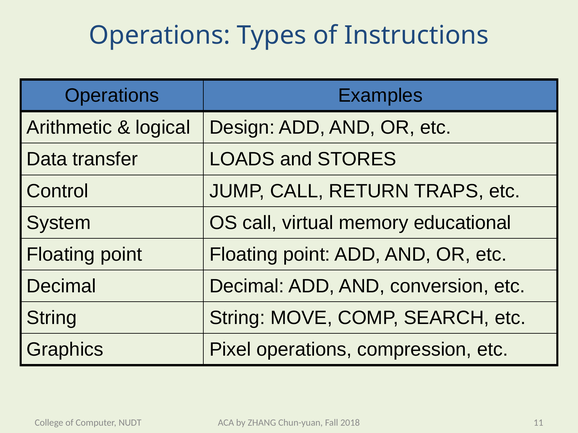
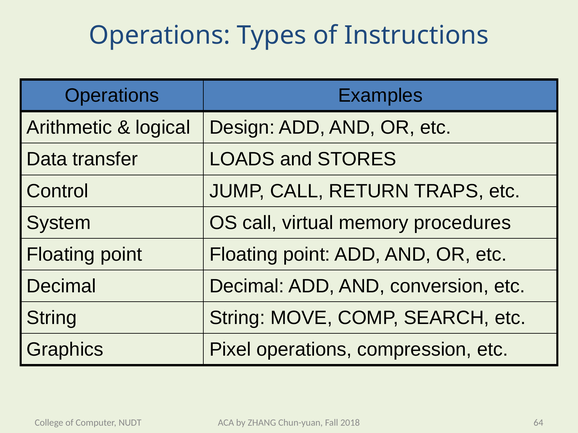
educational: educational -> procedures (462, 223)
11: 11 -> 64 (538, 423)
